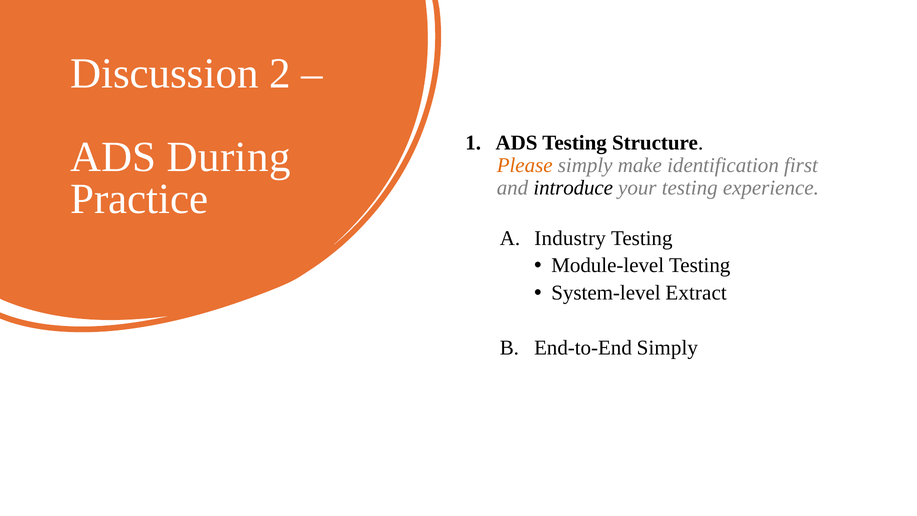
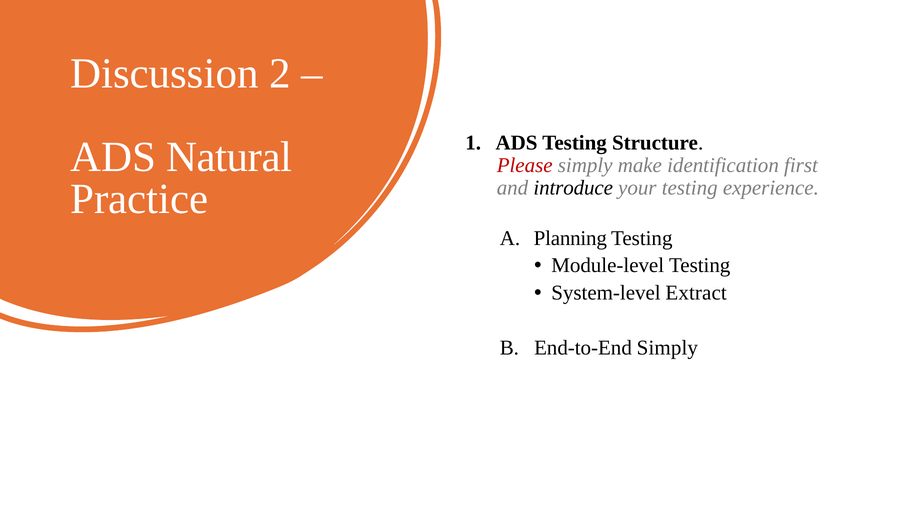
During: During -> Natural (229, 157)
Please colour: orange -> red (525, 165)
Industry: Industry -> Planning (570, 238)
